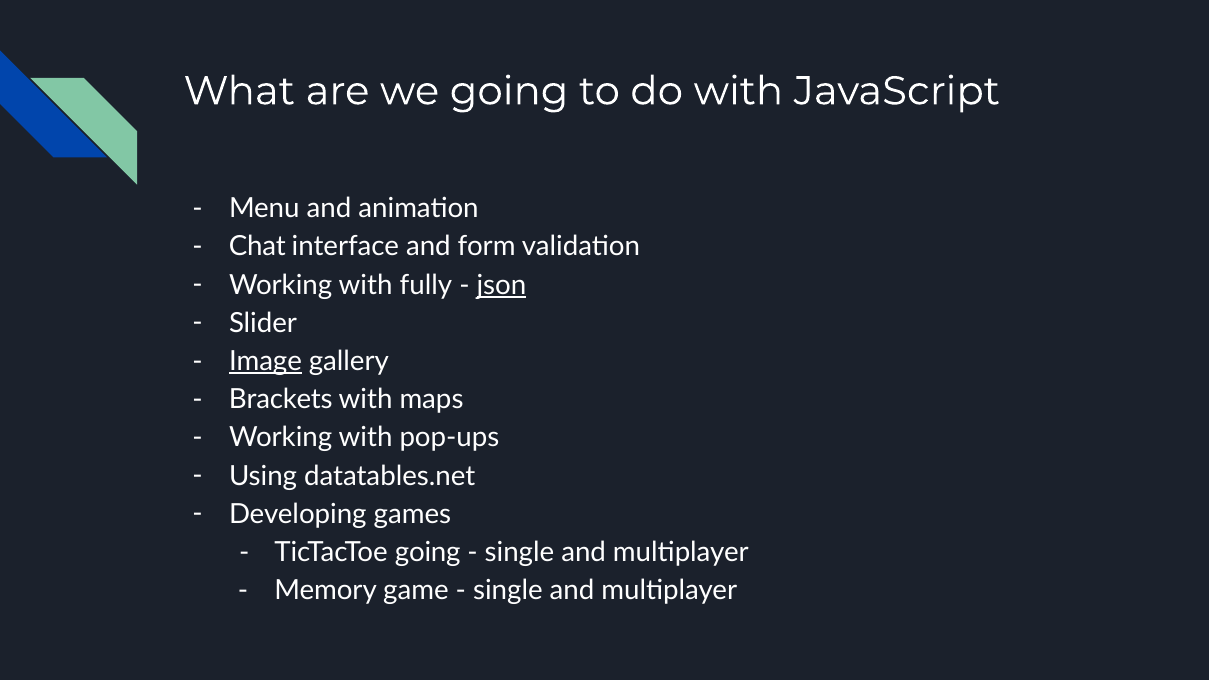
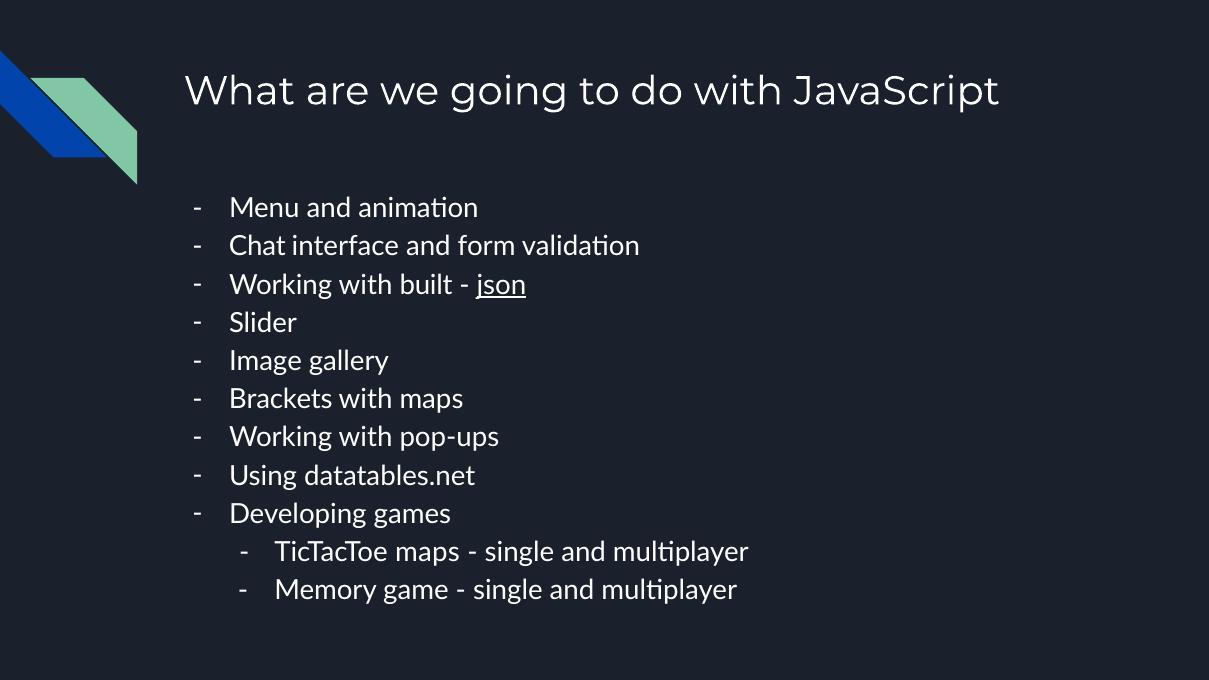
fully: fully -> built (426, 285)
Image underline: present -> none (265, 361)
TicTacToe going: going -> maps (427, 552)
